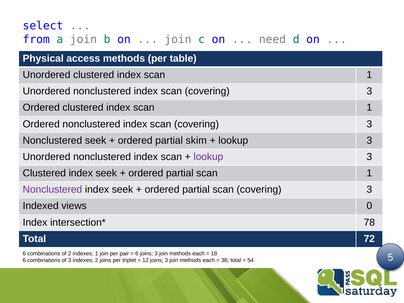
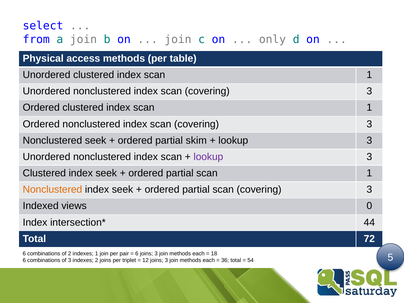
need: need -> only (272, 39)
Nonclustered colour: purple -> orange (52, 190)
78: 78 -> 44 (369, 222)
